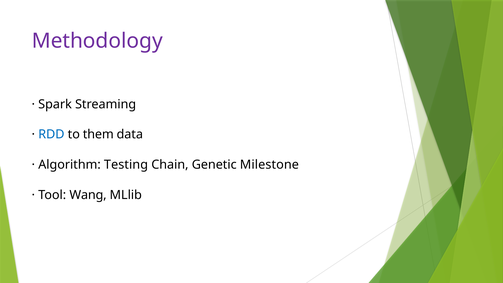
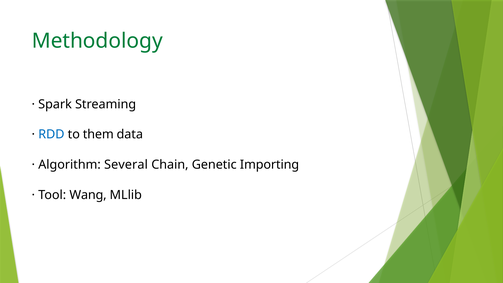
Methodology colour: purple -> green (97, 41)
Testing: Testing -> Several (126, 165)
Milestone: Milestone -> Importing (270, 165)
